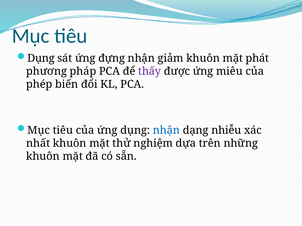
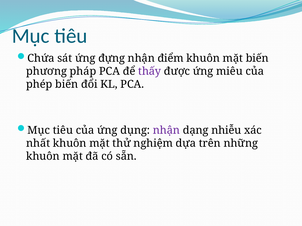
Dụng: Dụng -> Chứa (41, 58)
giảm: giảm -> điểm (171, 58)
mặt phát: phát -> biến (257, 58)
nhận colour: blue -> purple (166, 130)
